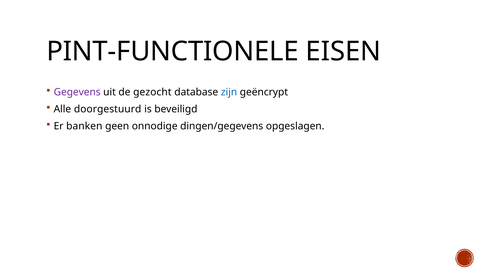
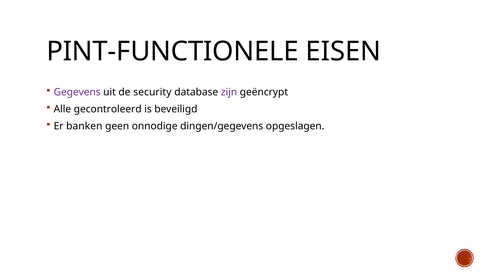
gezocht: gezocht -> security (152, 92)
zijn colour: blue -> purple (229, 92)
doorgestuurd: doorgestuurd -> gecontroleerd (108, 109)
